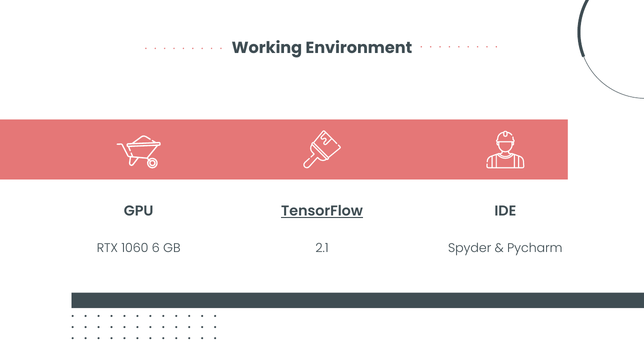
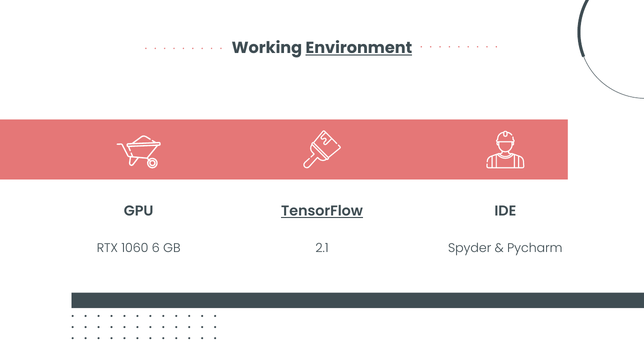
Environment underline: none -> present (359, 48)
